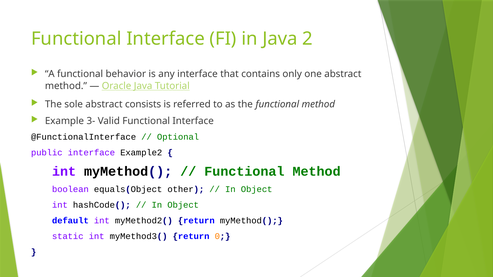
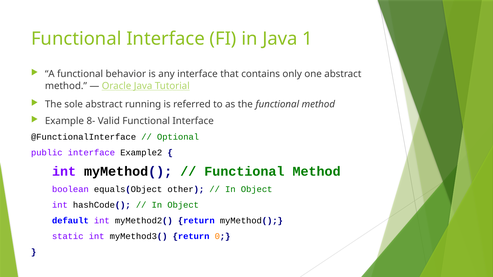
2: 2 -> 1 (308, 39)
consists: consists -> running (143, 104)
3-: 3- -> 8- (91, 121)
